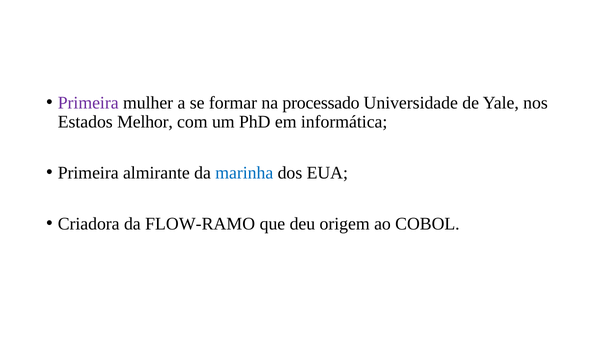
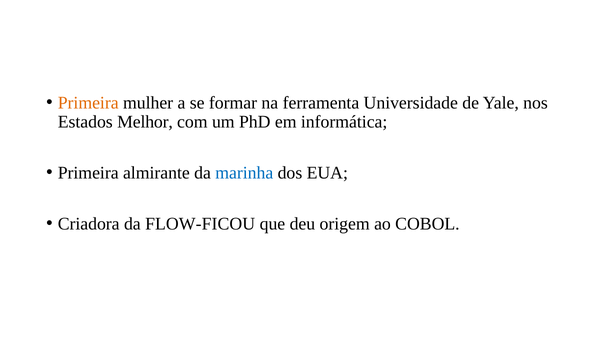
Primeira colour: purple -> orange (88, 103)
processado: processado -> ferramenta (321, 103)
FLOW-RAMO: FLOW-RAMO -> FLOW-FICOU (200, 224)
